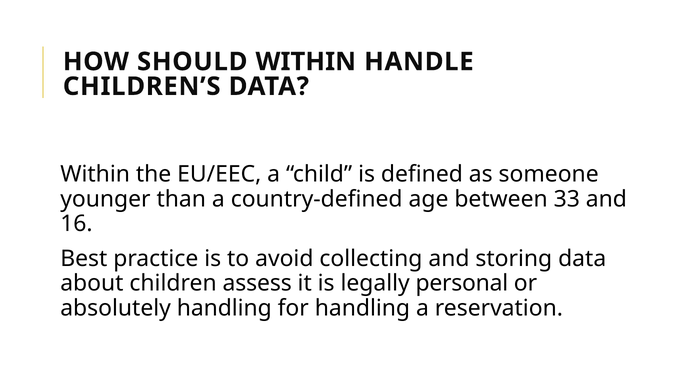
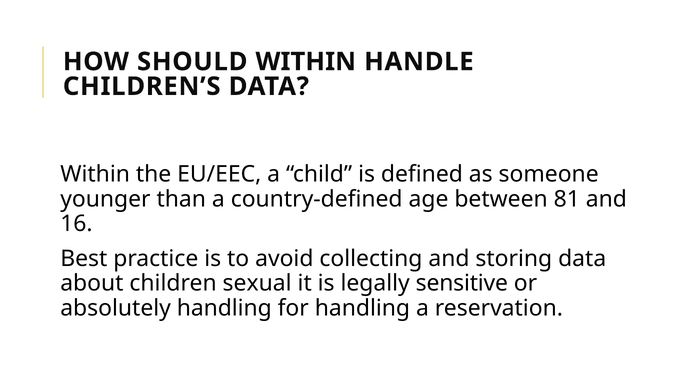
33: 33 -> 81 (567, 199)
assess: assess -> sexual (257, 284)
personal: personal -> sensitive (462, 284)
